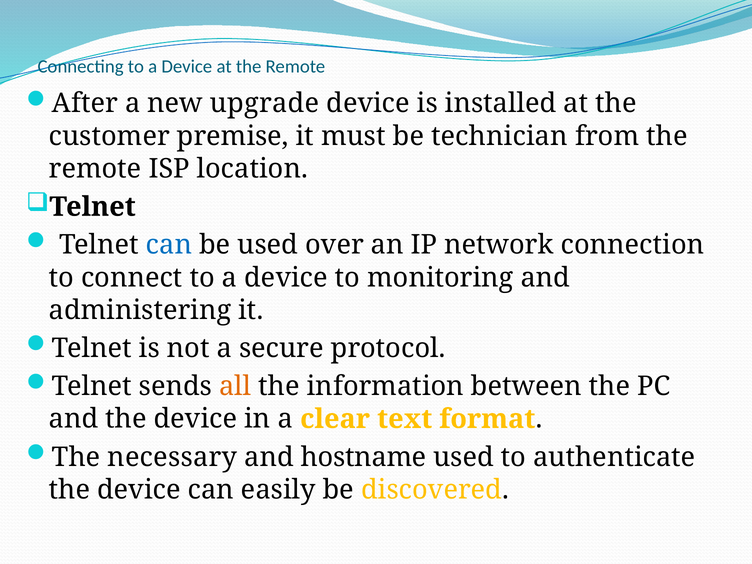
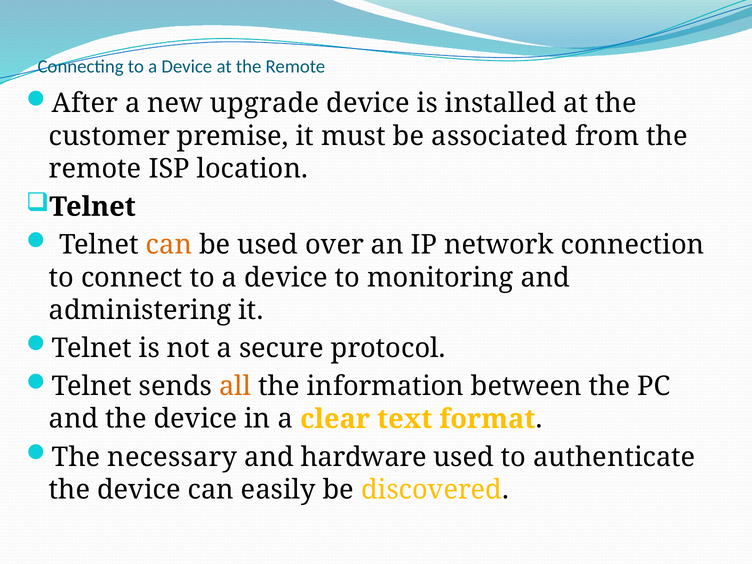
technician: technician -> associated (499, 136)
can colour: blue -> orange (169, 245)
hostname: hostname -> hardware (364, 457)
